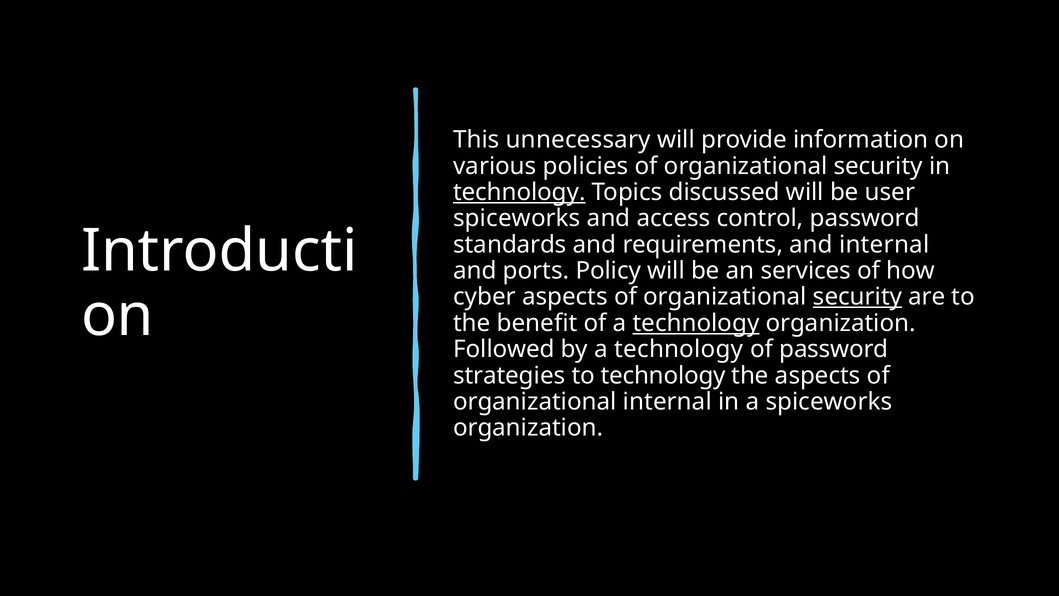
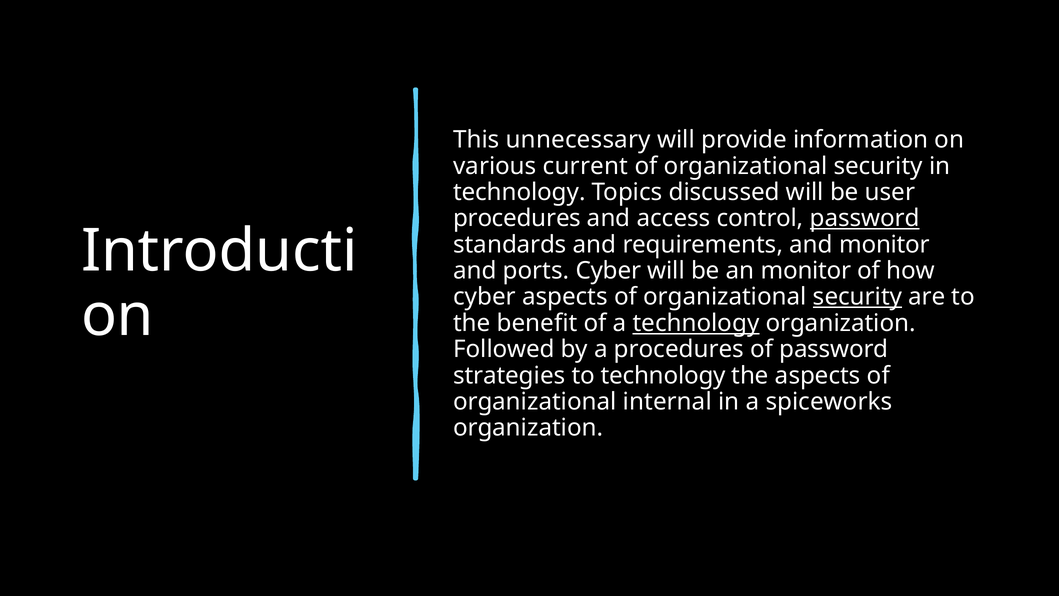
policies: policies -> current (585, 166)
technology underline: present -> none (519, 192)
spiceworks: spiceworks -> procedures (517, 218)
password underline: none -> present (865, 218)
and internal: internal -> monitor (885, 244)
ports Policy: Policy -> Cyber (608, 271)
an services: services -> monitor (806, 271)
by a technology: technology -> procedures (679, 349)
